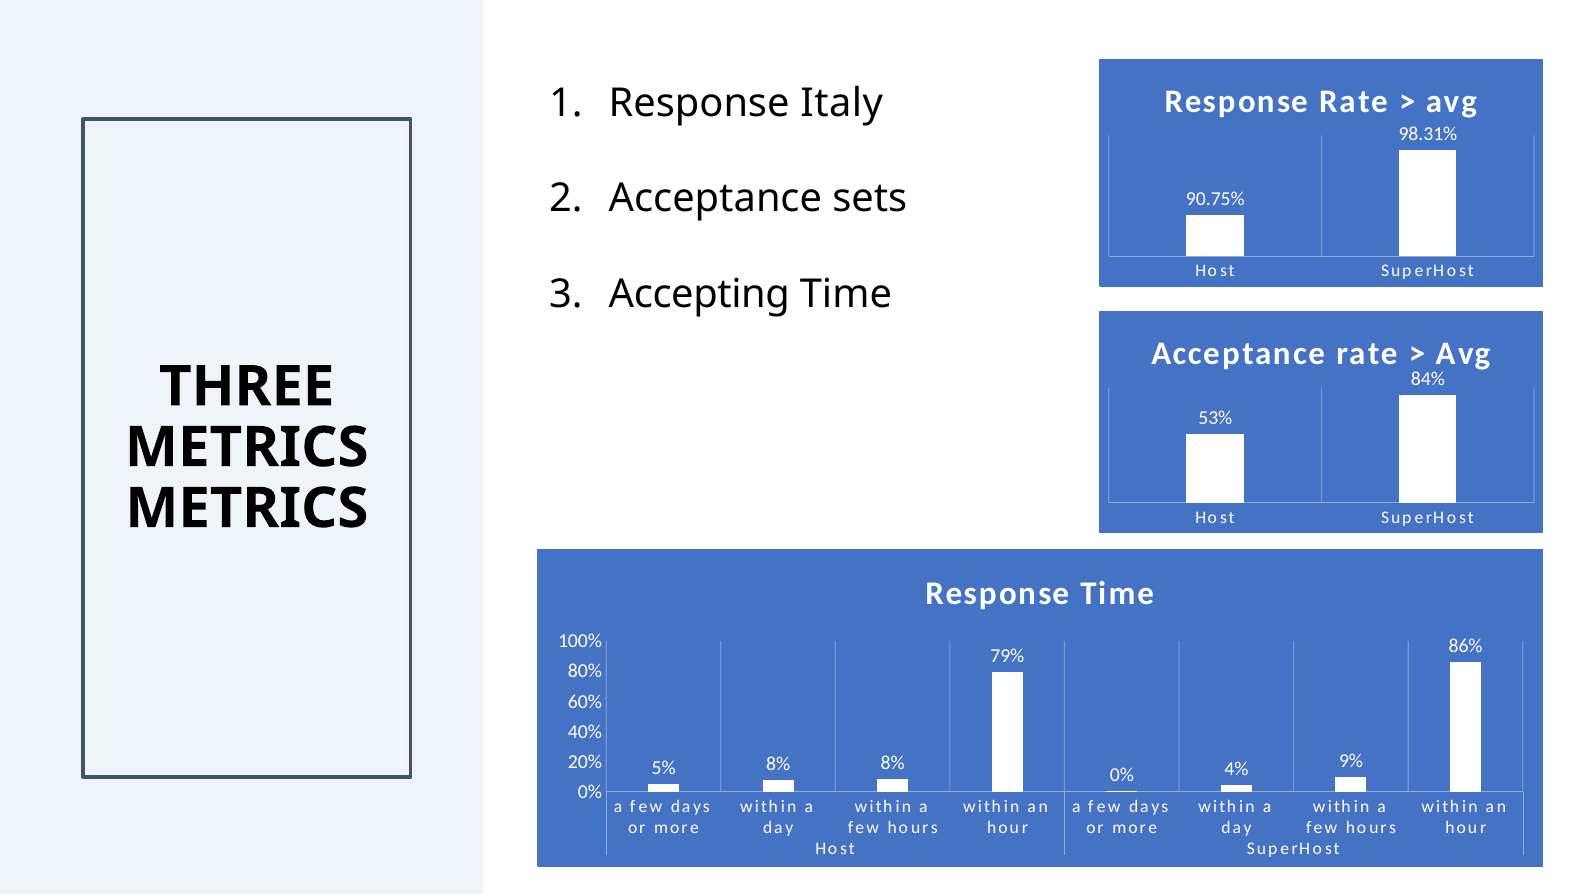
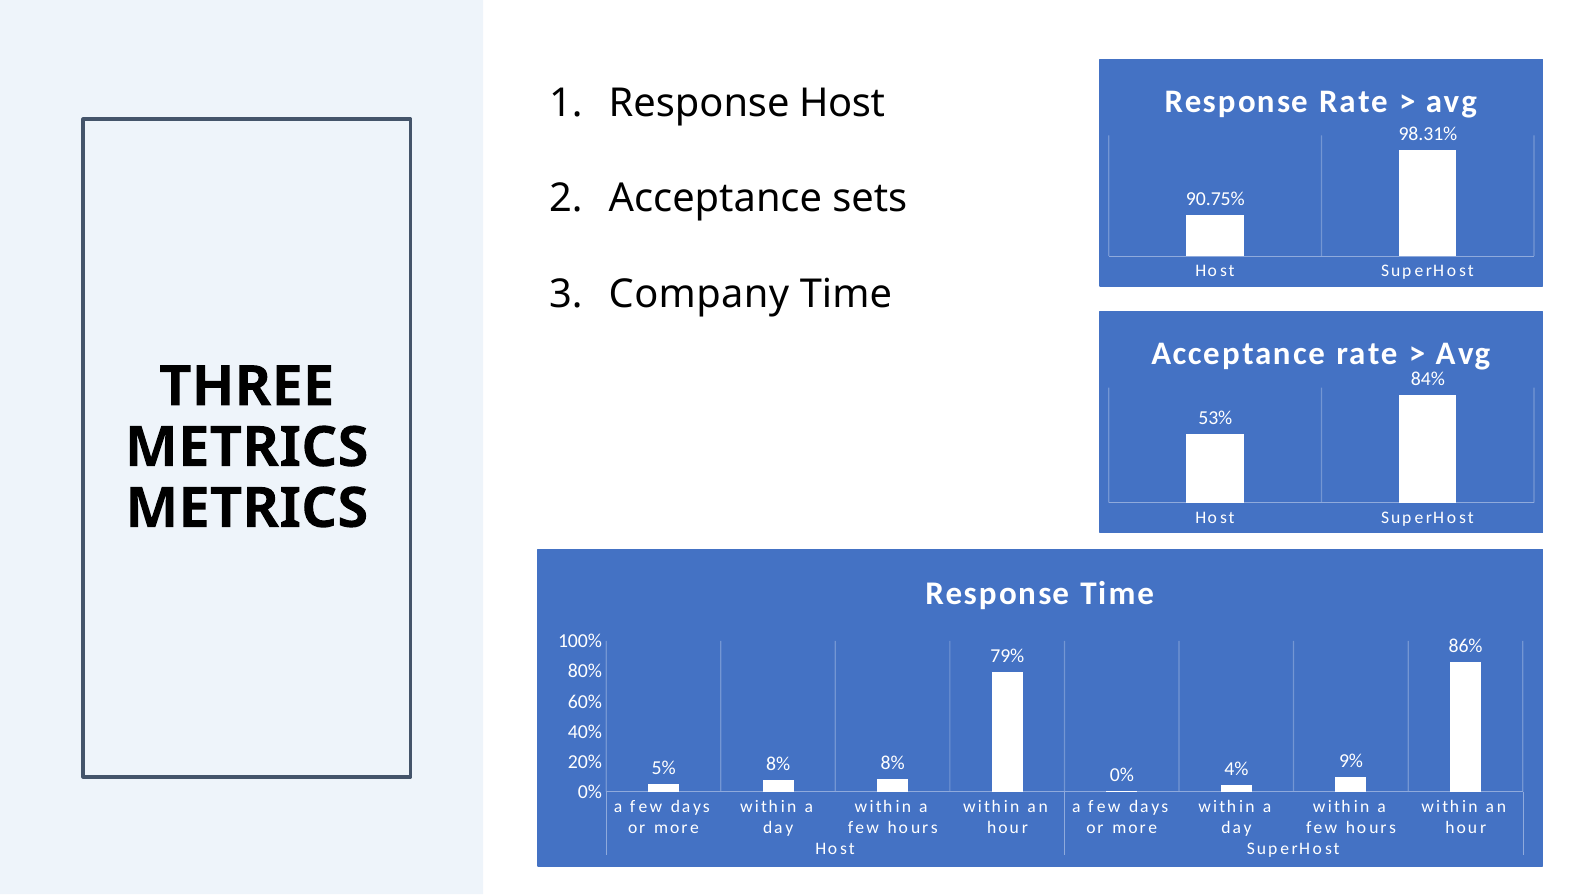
Response Italy: Italy -> Host (842, 103)
Accepting: Accepting -> Company (699, 294)
